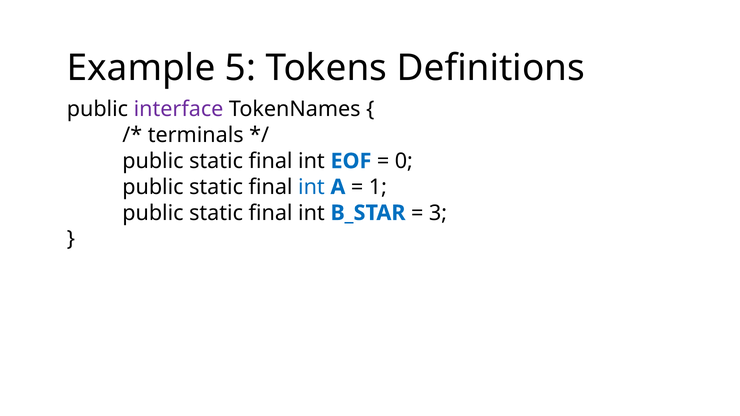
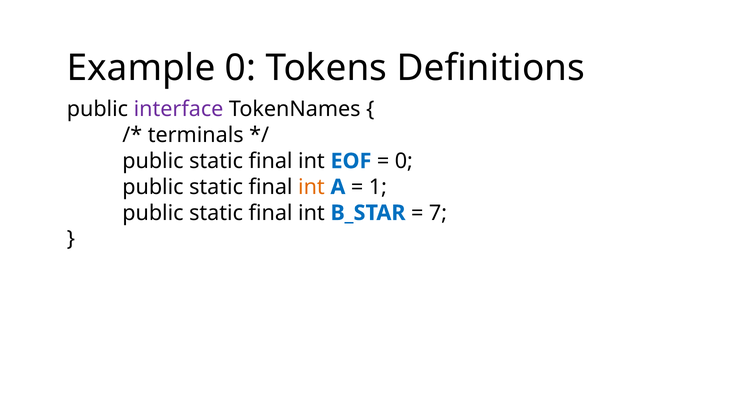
Example 5: 5 -> 0 (241, 68)
int colour: blue -> orange (311, 187)
3: 3 -> 7 (438, 213)
